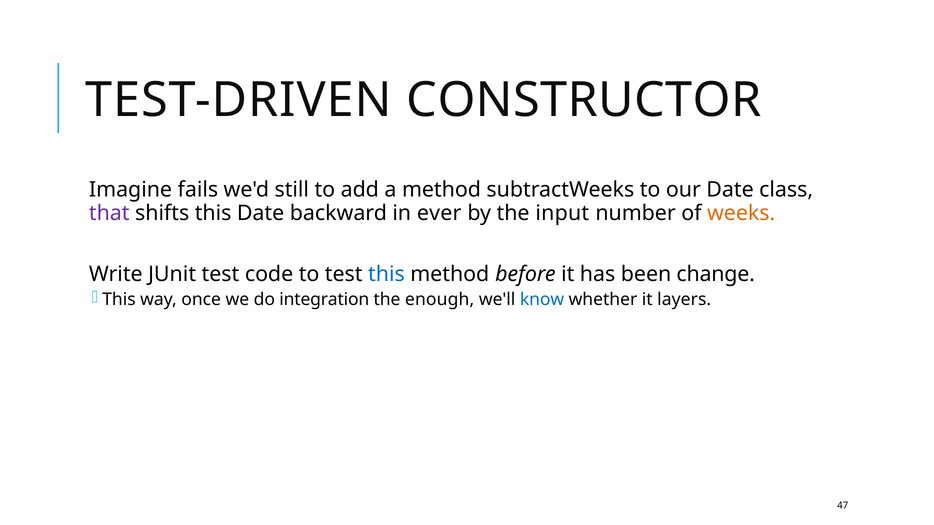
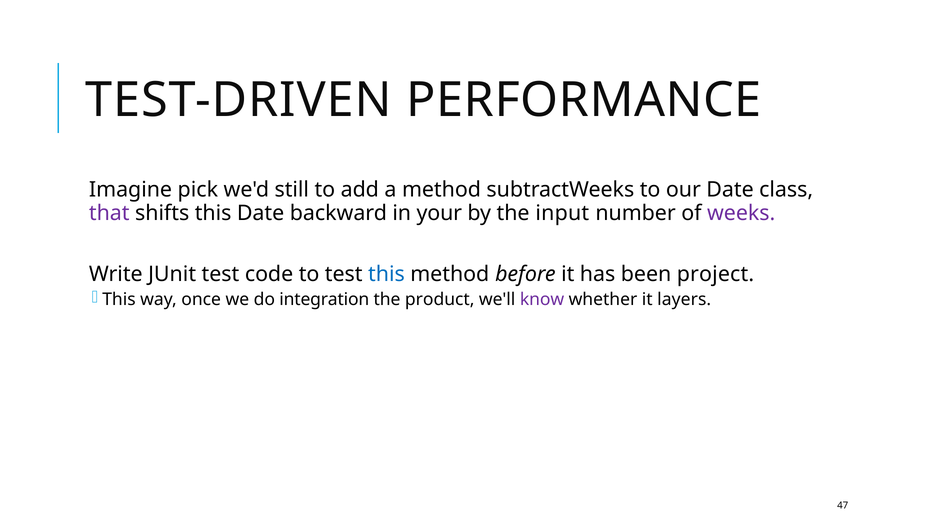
CONSTRUCTOR: CONSTRUCTOR -> PERFORMANCE (584, 100)
fails: fails -> pick (198, 190)
ever: ever -> your (439, 213)
weeks colour: orange -> purple (741, 213)
change: change -> project (715, 275)
enough: enough -> product (440, 300)
know colour: blue -> purple (542, 300)
